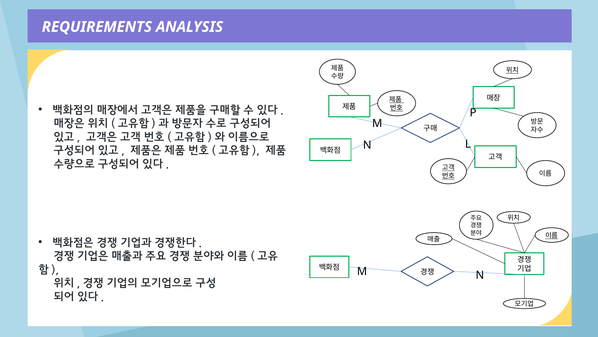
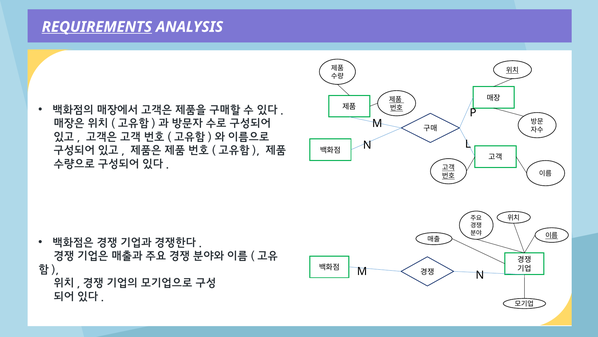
REQUIREMENTS underline: none -> present (97, 27)
